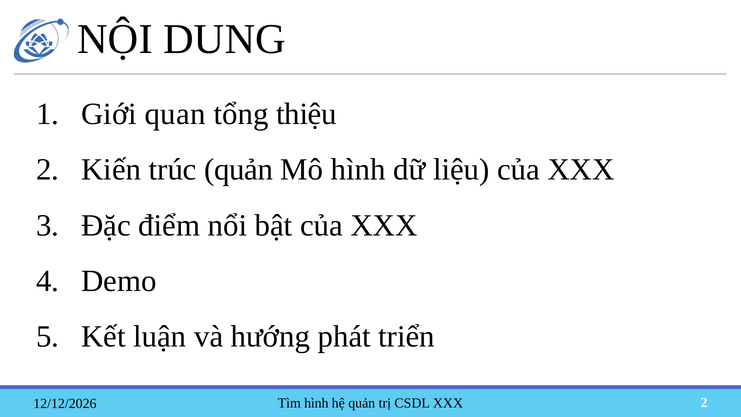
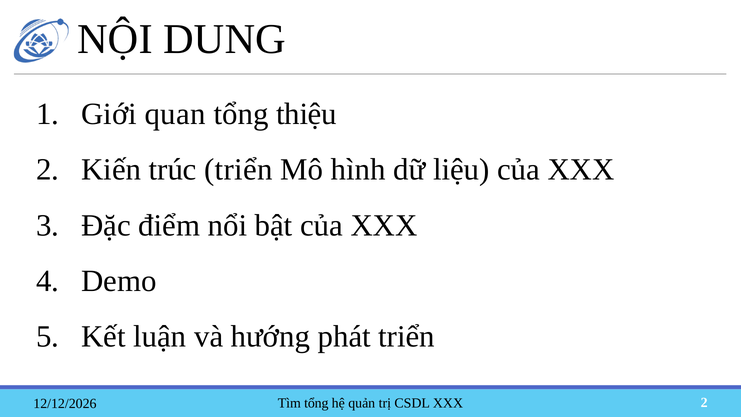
trúc quản: quản -> triển (238, 170)
Tìm hình: hình -> tổng (316, 403)
